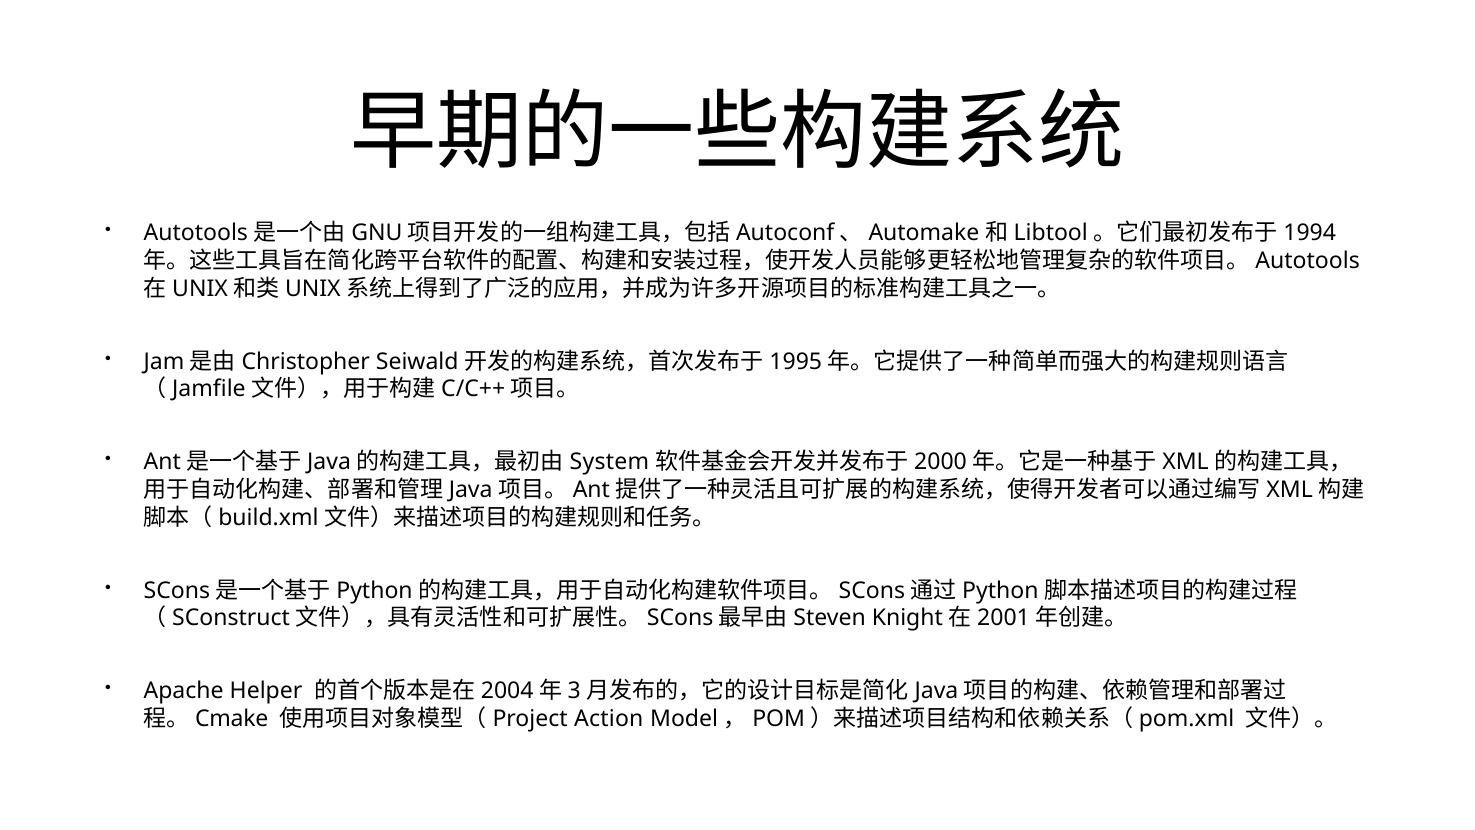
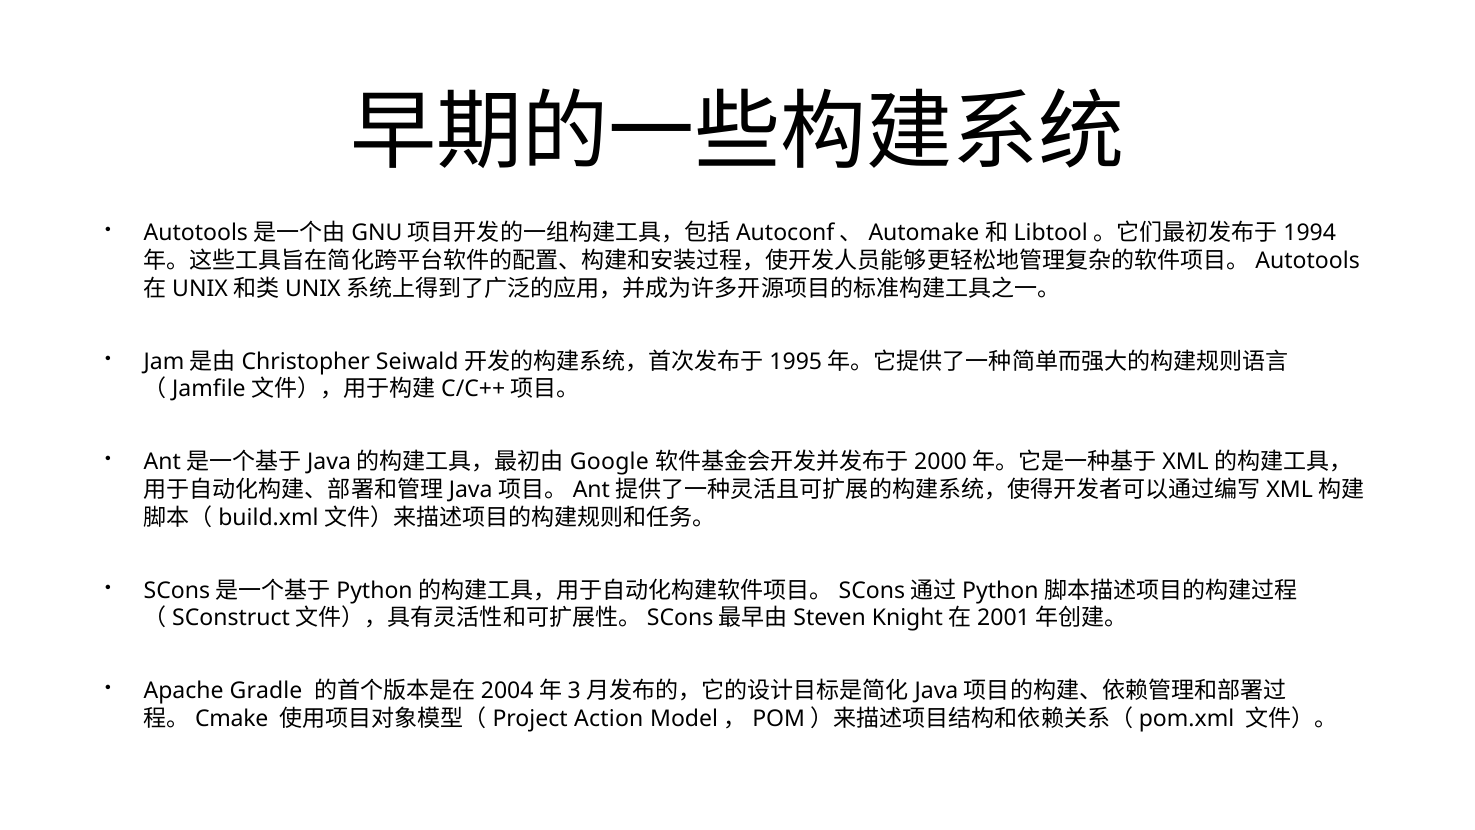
System: System -> Google (609, 462)
Helper: Helper -> Gradle (266, 691)
